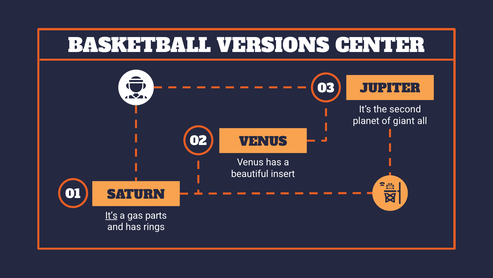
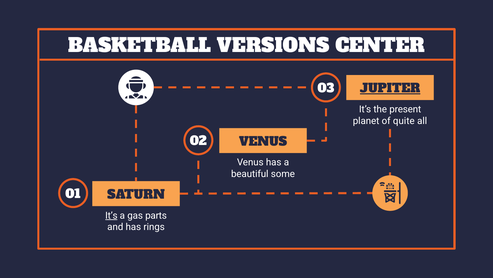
JUPITER underline: none -> present (390, 88)
second: second -> present (405, 109)
giant: giant -> quite (404, 121)
insert: insert -> some (283, 174)
